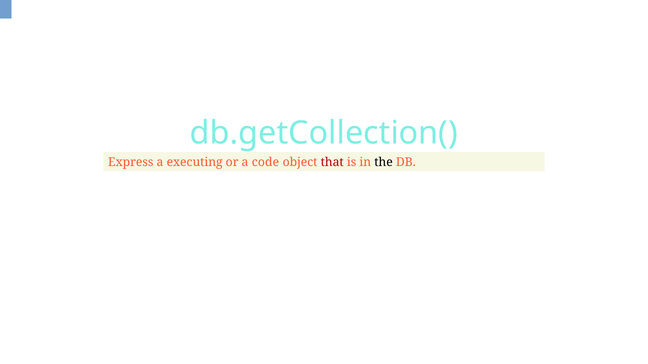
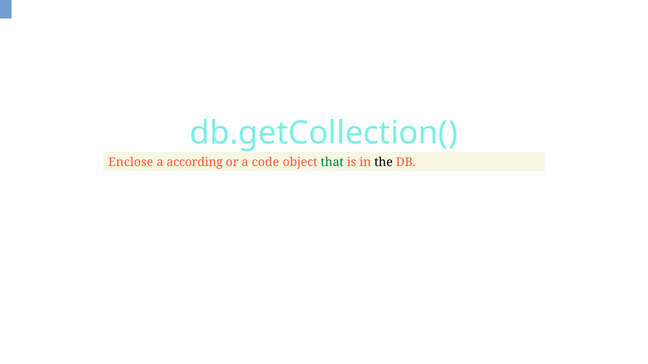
Express: Express -> Enclose (131, 163)
executing: executing -> according (195, 163)
that colour: red -> green (332, 163)
